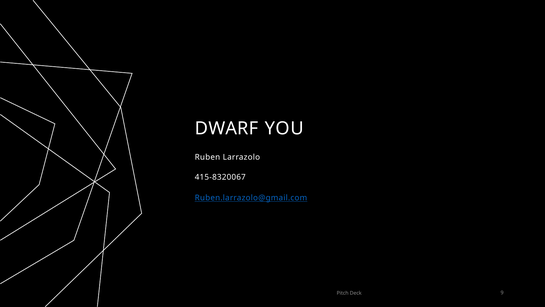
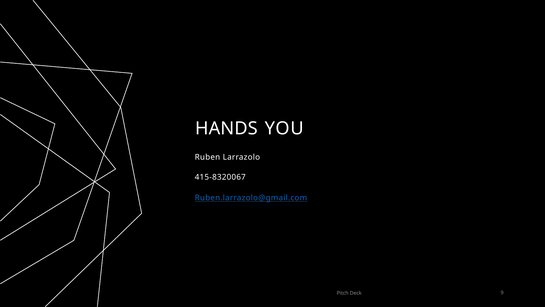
DWARF: DWARF -> HANDS (227, 128)
